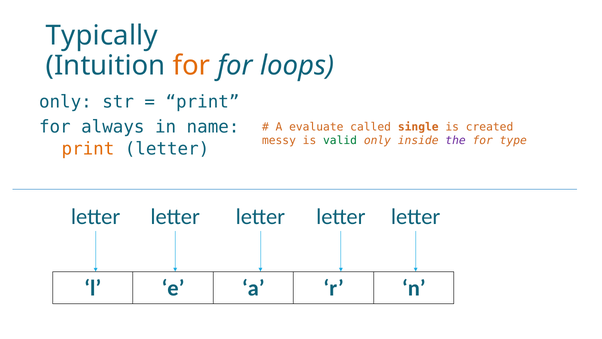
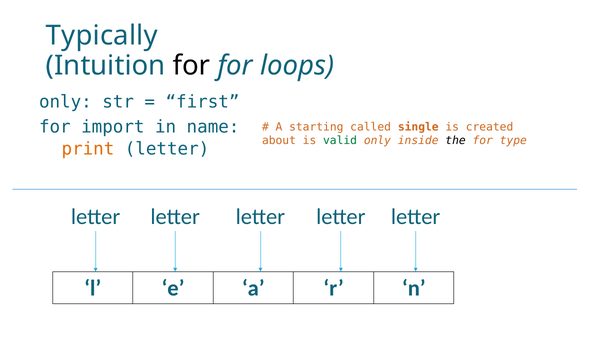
for colour: orange -> black (191, 65)
print: print -> first (203, 102)
always: always -> import (113, 127)
evaluate: evaluate -> starting (316, 127)
messy: messy -> about (279, 140)
the colour: purple -> black (456, 140)
